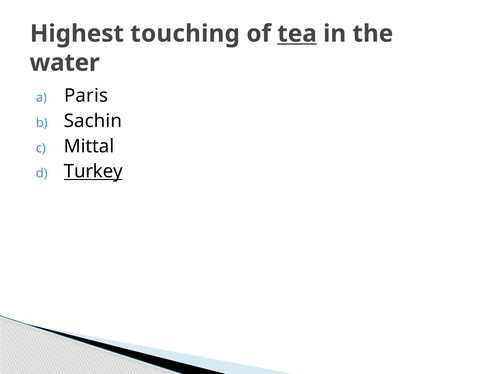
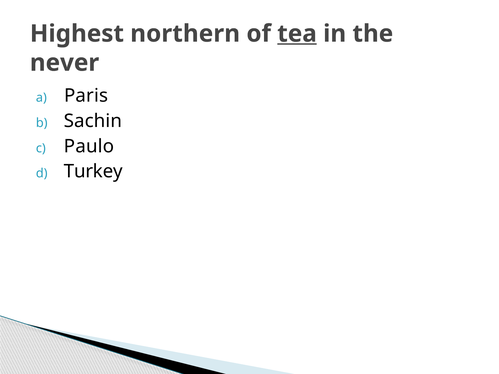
touching: touching -> northern (185, 34)
water: water -> never (65, 63)
Mittal: Mittal -> Paulo (89, 146)
Turkey underline: present -> none (93, 172)
